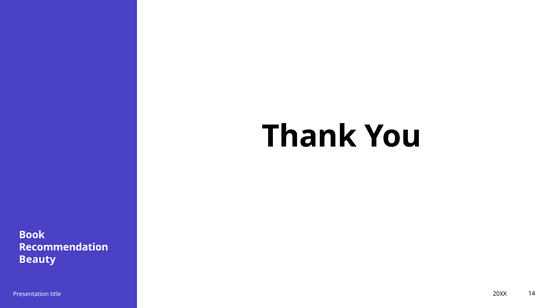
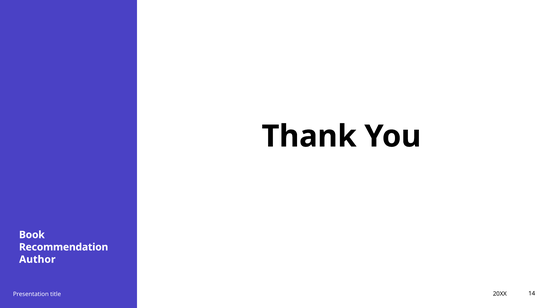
Beauty: Beauty -> Author (37, 260)
